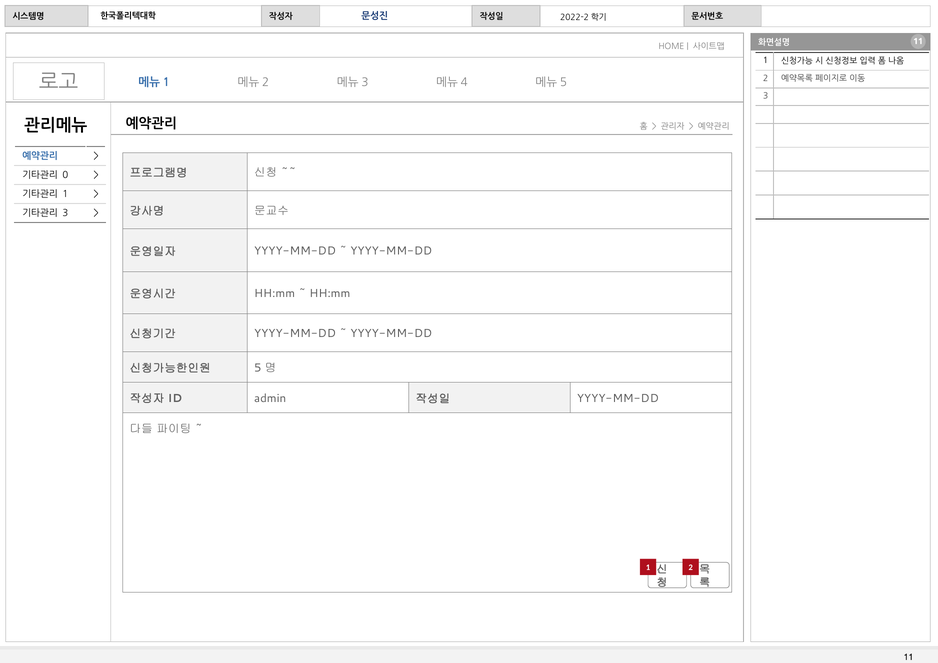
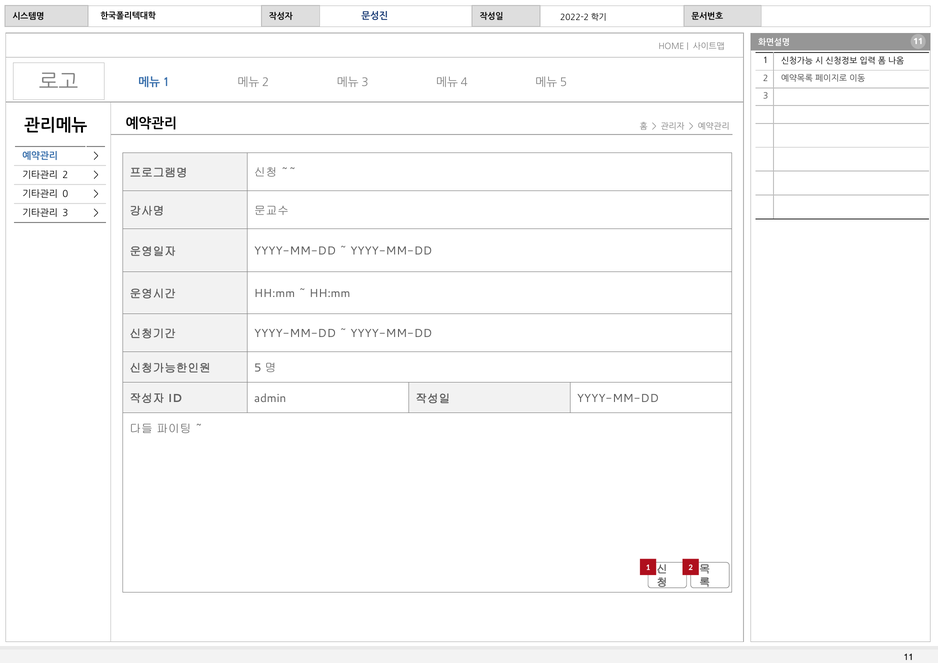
0: 0 -> 2 (65, 175)
1: 1 -> 0 (65, 194)
